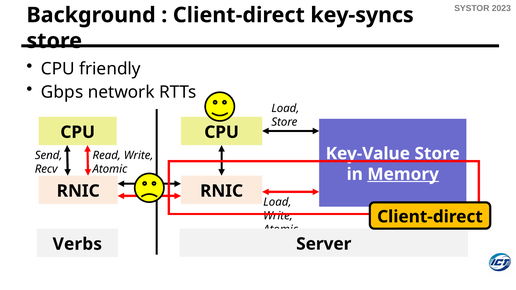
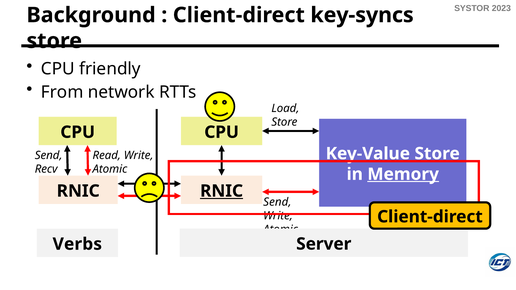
Gbps: Gbps -> From (62, 92)
RNIC underline: none -> present (222, 191)
Load: Load -> Send (277, 202)
